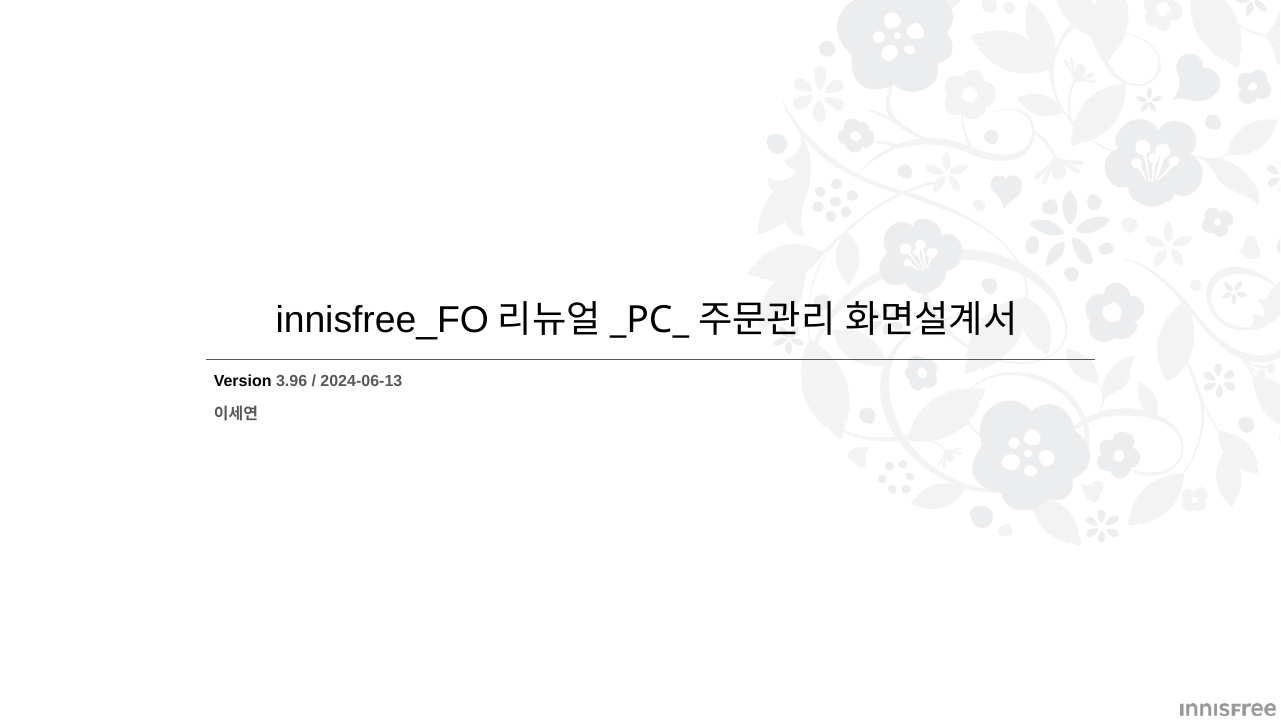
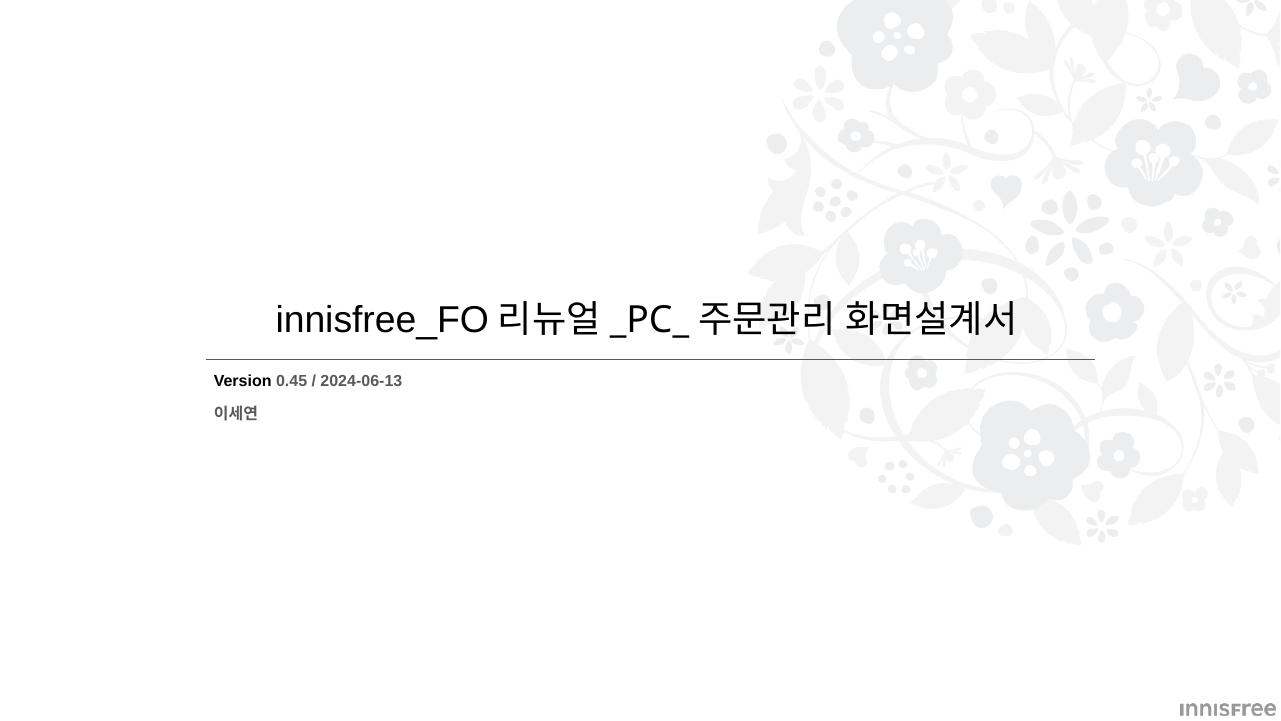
3.96: 3.96 -> 0.45 (292, 381)
